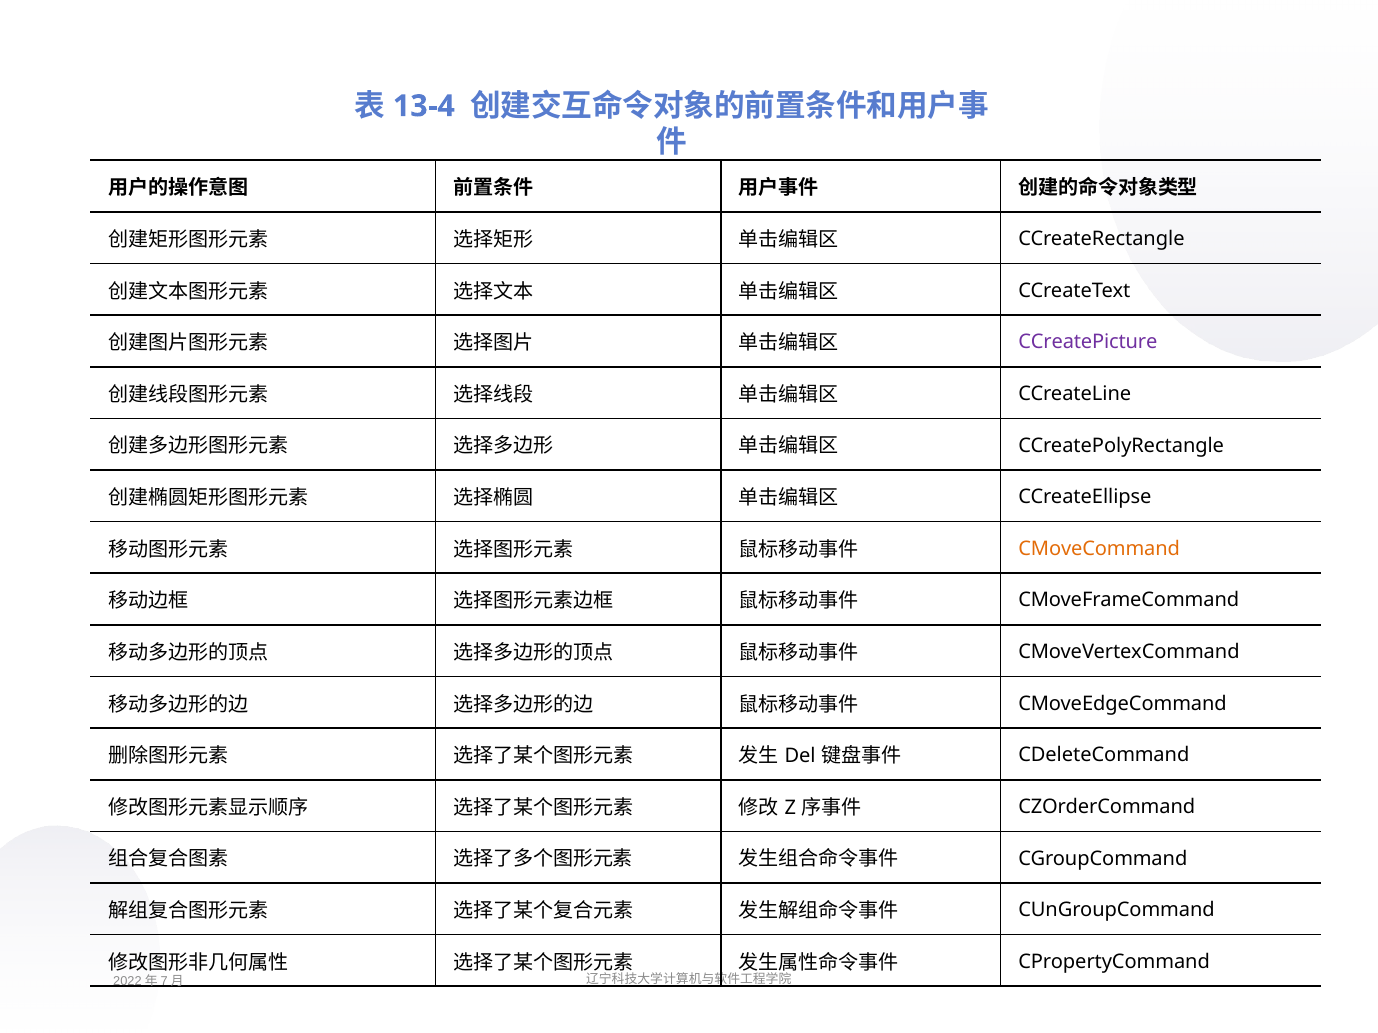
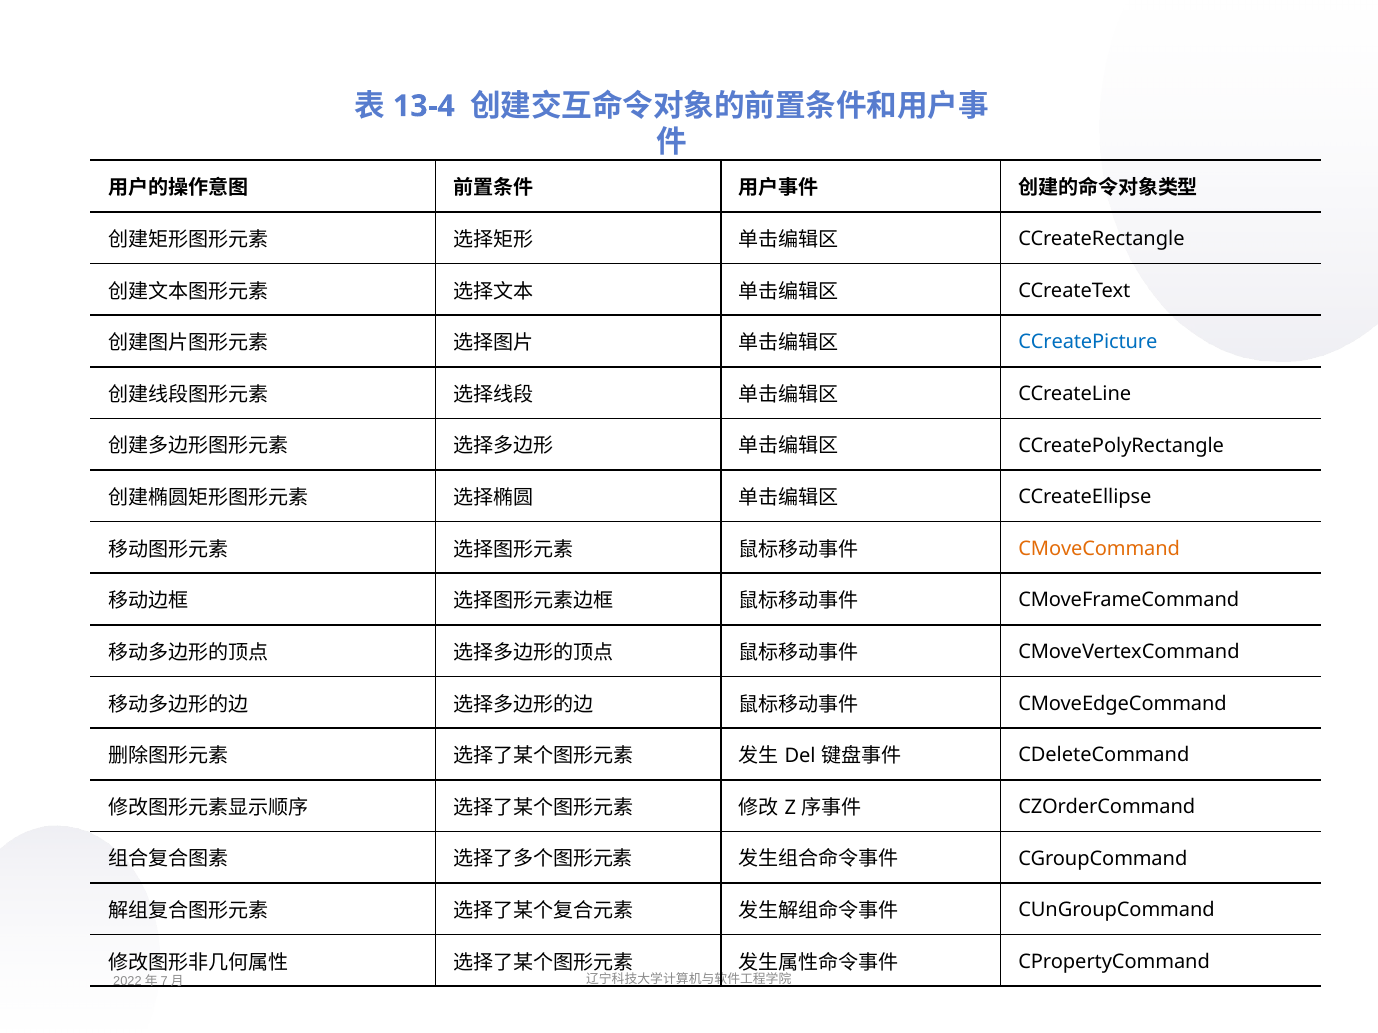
CCreatePicture colour: purple -> blue (1088, 342)
